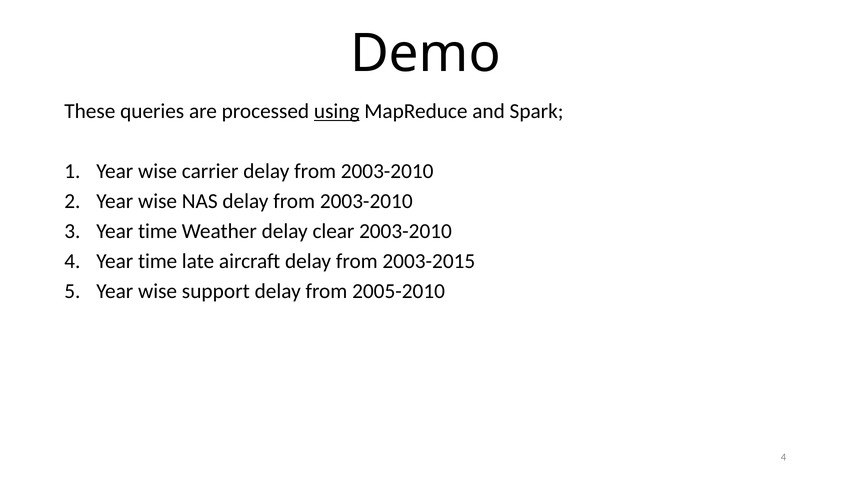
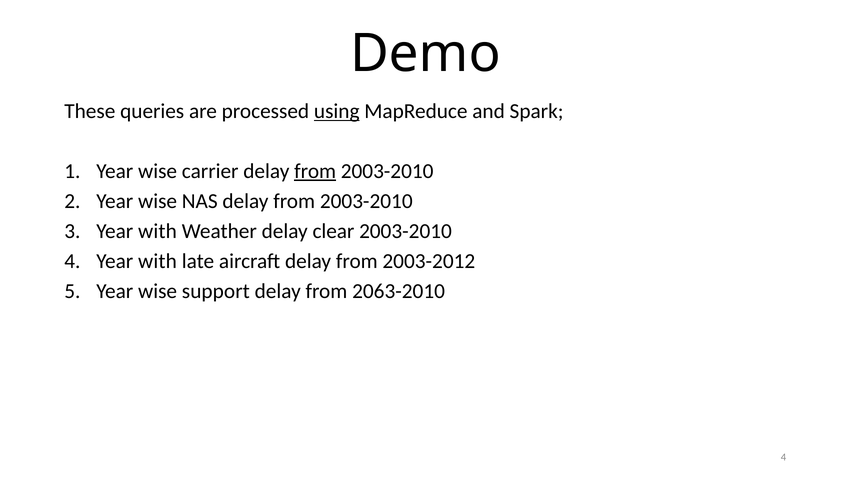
from underline: none -> present (315, 171)
time: time -> with (157, 231)
4 Year time: time -> with (157, 261)
2003-2015: 2003-2015 -> 2003-2012 (429, 261)
2005-2010: 2005-2010 -> 2063-2010 (399, 291)
